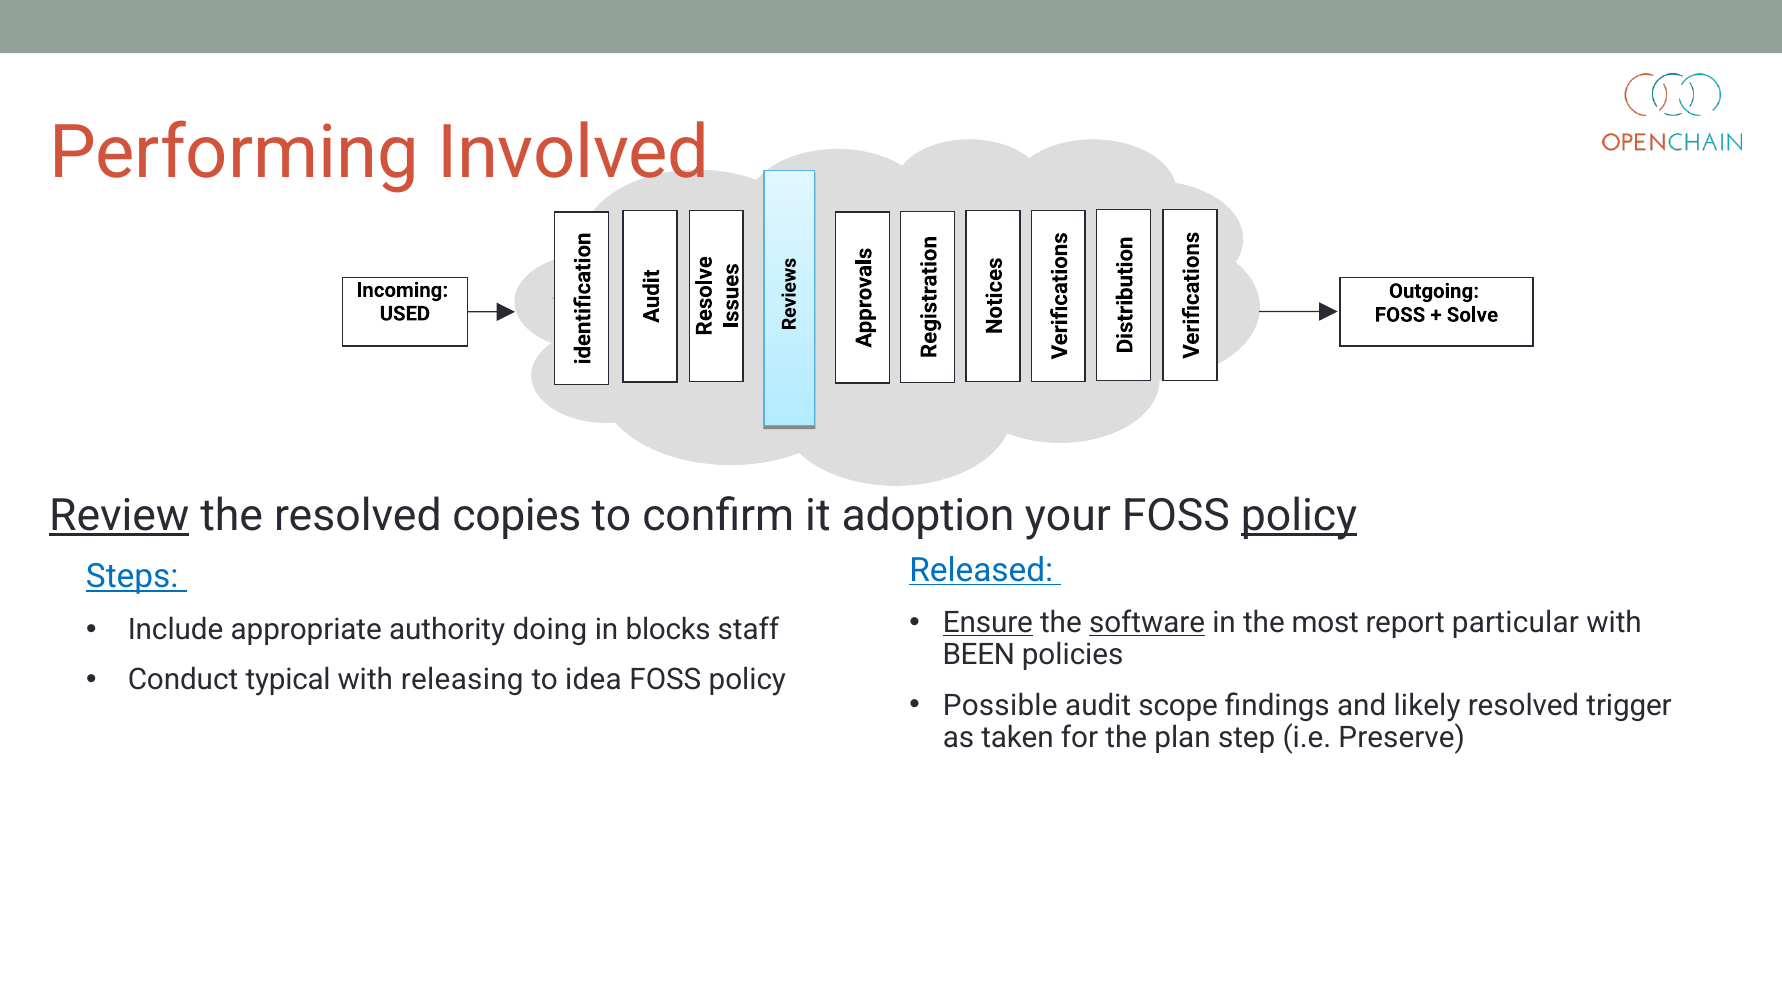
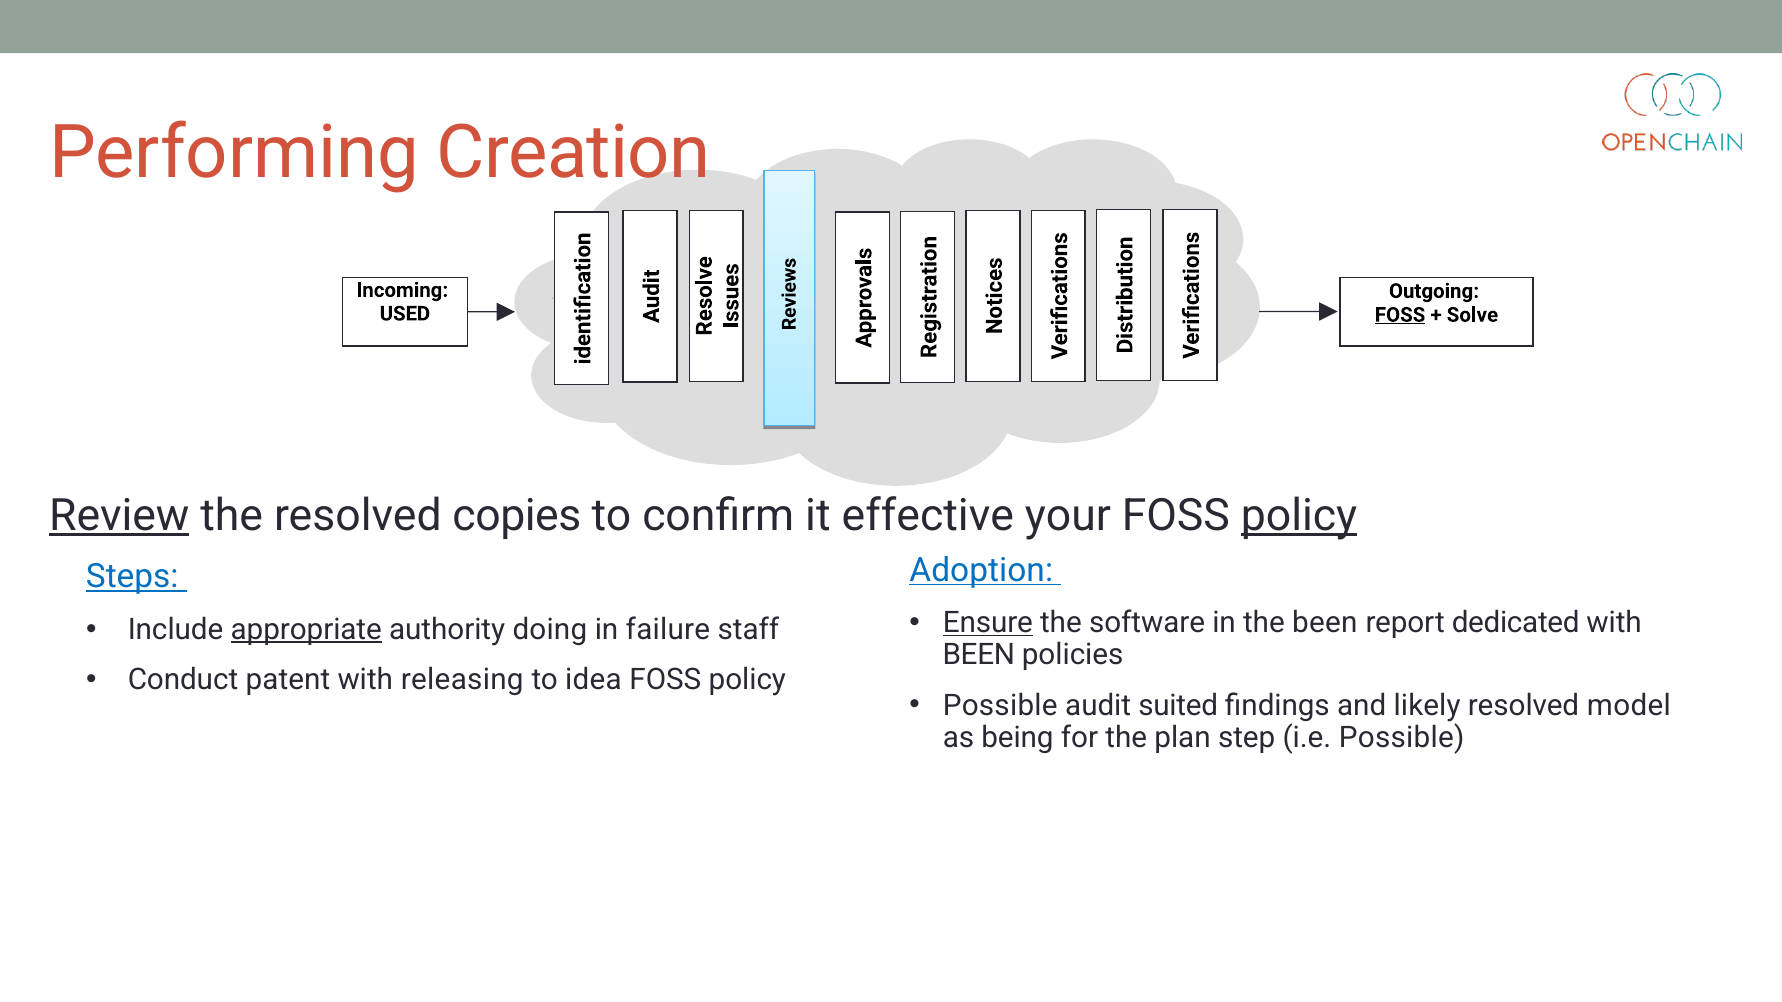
Involved: Involved -> Creation (574, 153)
FOSS underline: none -> present (1400, 315)
adoption: adoption -> effective (928, 516)
Released: Released -> Adoption (981, 570)
software underline: present -> none (1147, 623)
the most: most -> been (1325, 623)
particular: particular -> dedicated (1516, 623)
appropriate underline: none -> present (306, 630)
blocks: blocks -> failure (668, 630)
typical: typical -> patent (288, 680)
scope: scope -> suited (1178, 706)
trigger: trigger -> model (1629, 706)
taken: taken -> being (1017, 738)
i.e Preserve: Preserve -> Possible (1402, 738)
